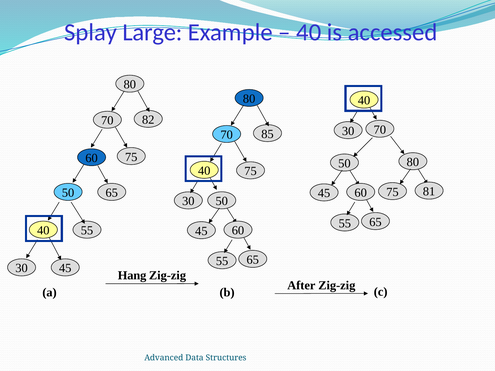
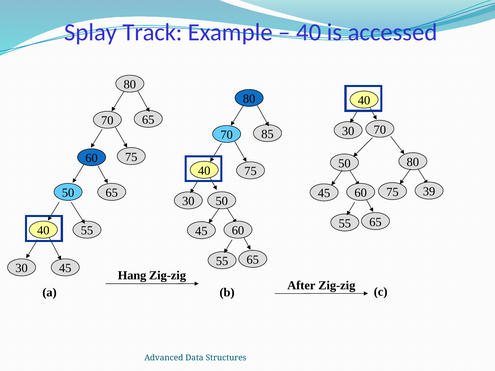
Large: Large -> Track (152, 32)
70 82: 82 -> 65 (148, 120)
81: 81 -> 39 (429, 192)
